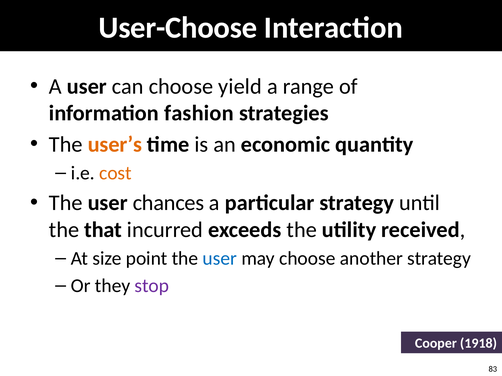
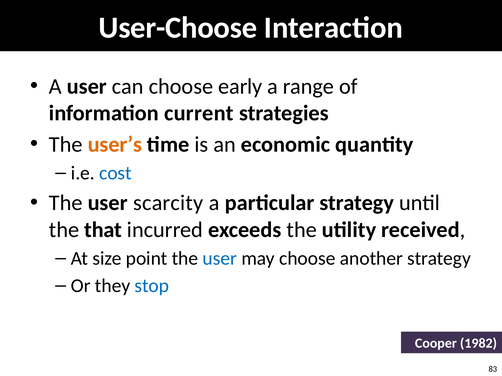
yield: yield -> early (240, 87)
fashion: fashion -> current (199, 113)
cost colour: orange -> blue (115, 173)
chances: chances -> scarcity (168, 203)
stop colour: purple -> blue (152, 286)
1918: 1918 -> 1982 (478, 344)
